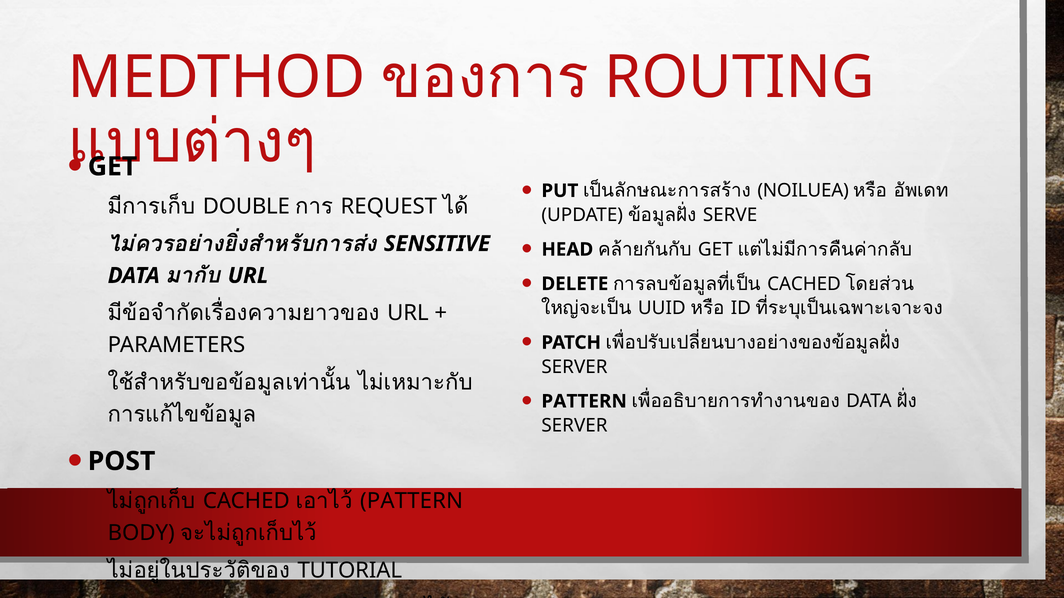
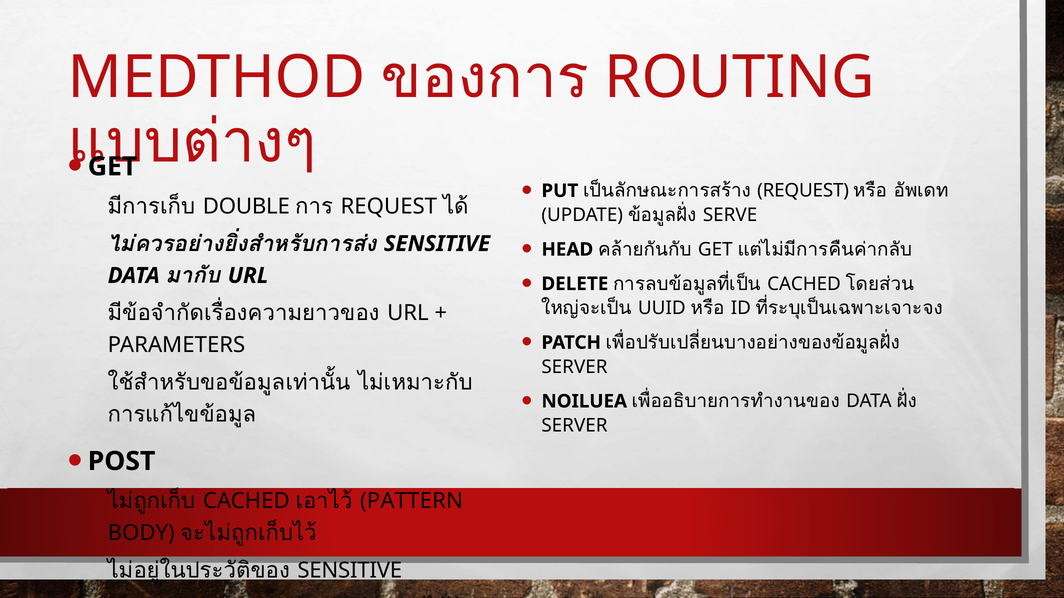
NOILUEA: NOILUEA -> REQUEST (803, 191)
PATTERN: PATTERN -> NOILUEA (584, 402)
TUTORIAL: TUTORIAL -> SENSITIVE (350, 571)
